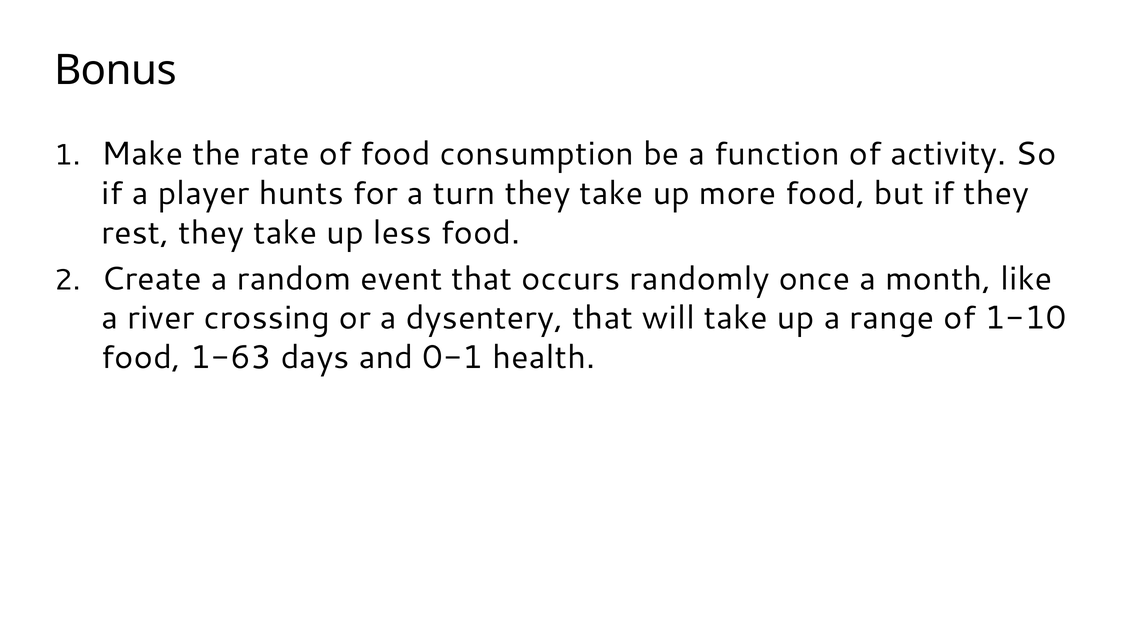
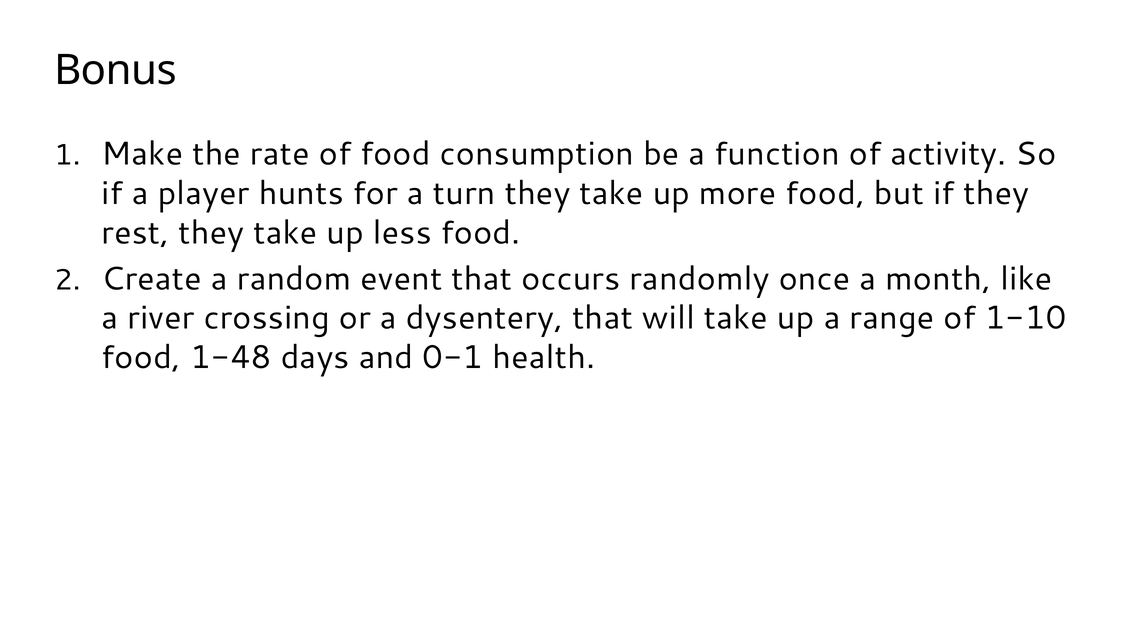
1-63: 1-63 -> 1-48 (231, 357)
